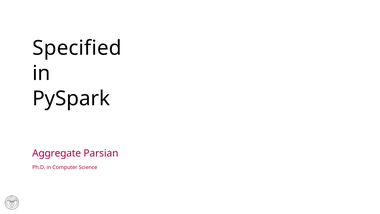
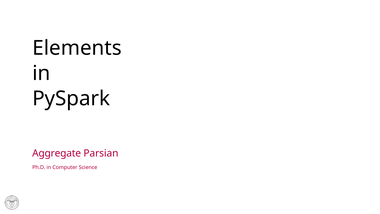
Specified: Specified -> Elements (77, 48)
